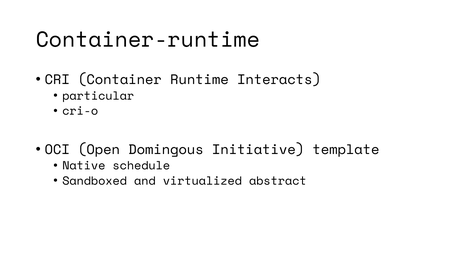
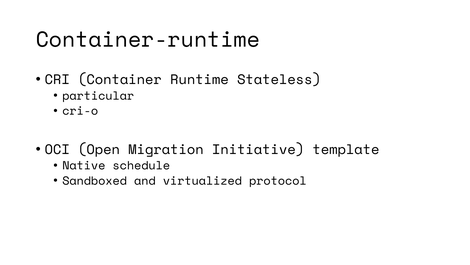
Interacts: Interacts -> Stateless (279, 79)
Domingous: Domingous -> Migration (166, 149)
abstract: abstract -> protocol (278, 180)
